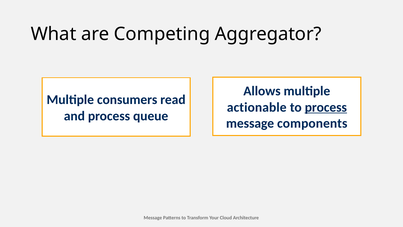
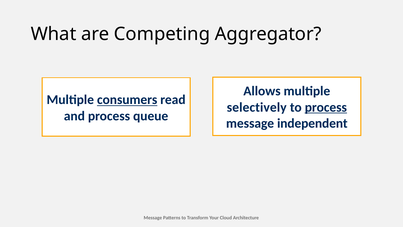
consumers underline: none -> present (127, 100)
actionable: actionable -> selectively (257, 107)
components: components -> independent (312, 123)
